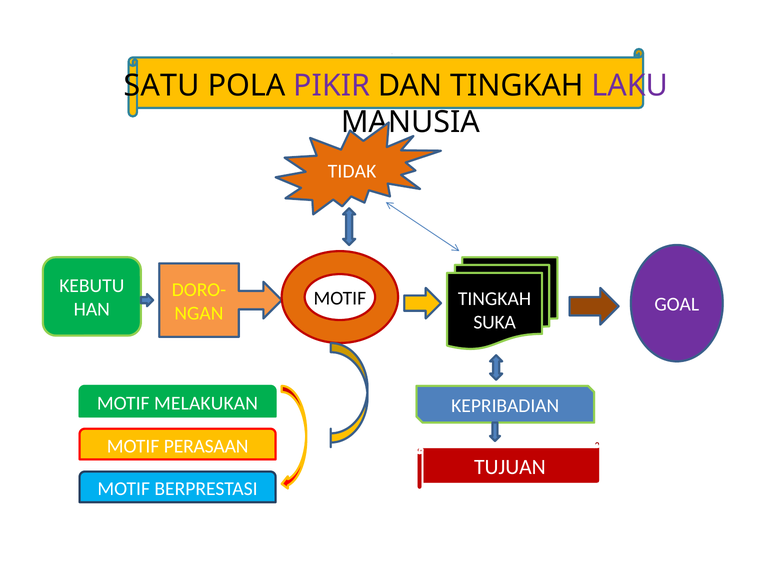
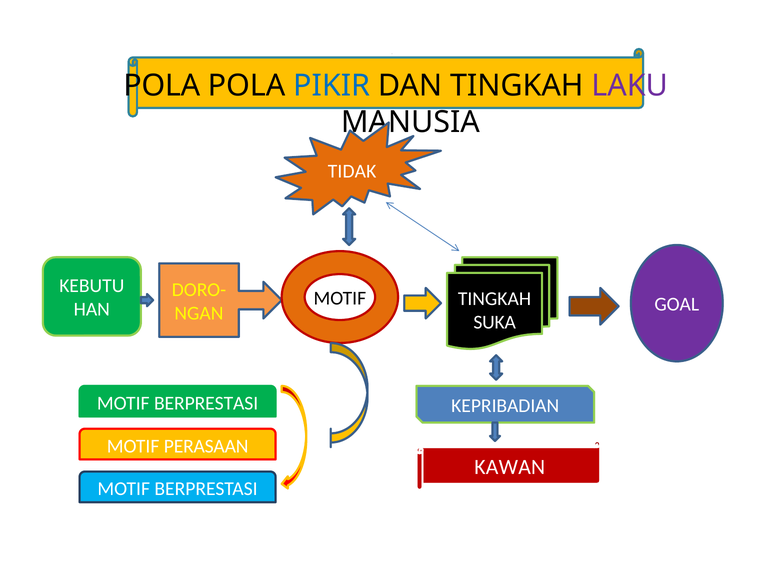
SATU: SATU -> POLA (162, 86)
PIKIR colour: purple -> blue (332, 86)
MELAKUKAN: MELAKUKAN -> BERPRESTASI (206, 403)
TUJUAN: TUJUAN -> KAWAN (510, 467)
